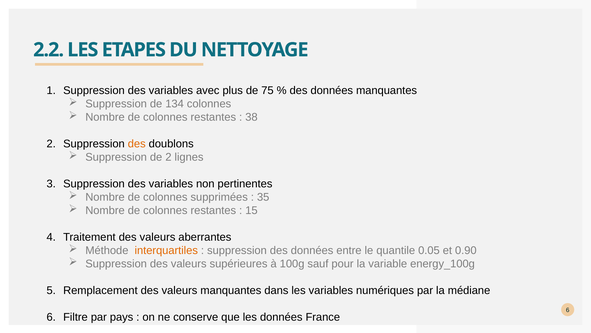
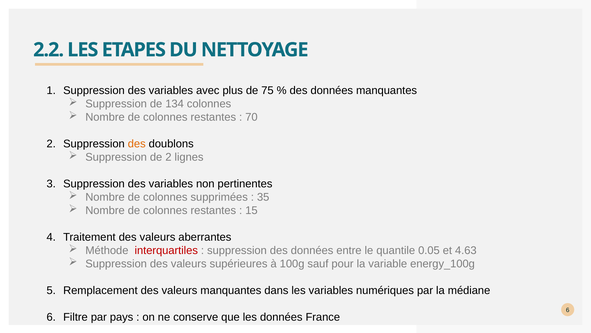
38: 38 -> 70 (251, 117)
interquartiles colour: orange -> red (166, 250)
0.90: 0.90 -> 4.63 (466, 250)
